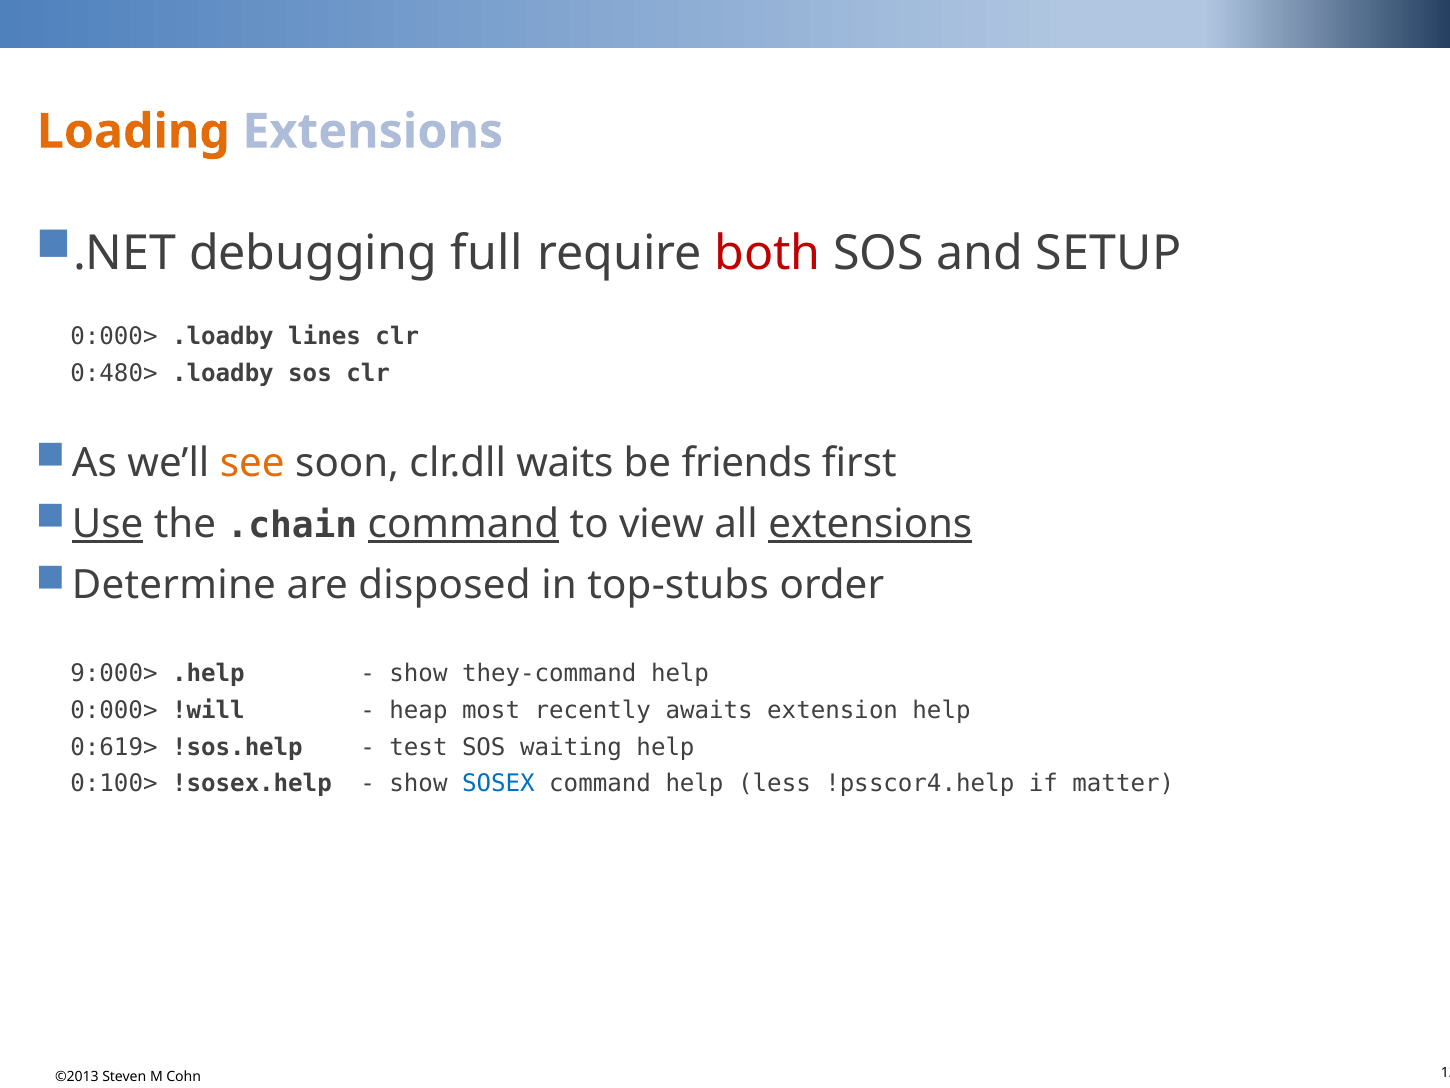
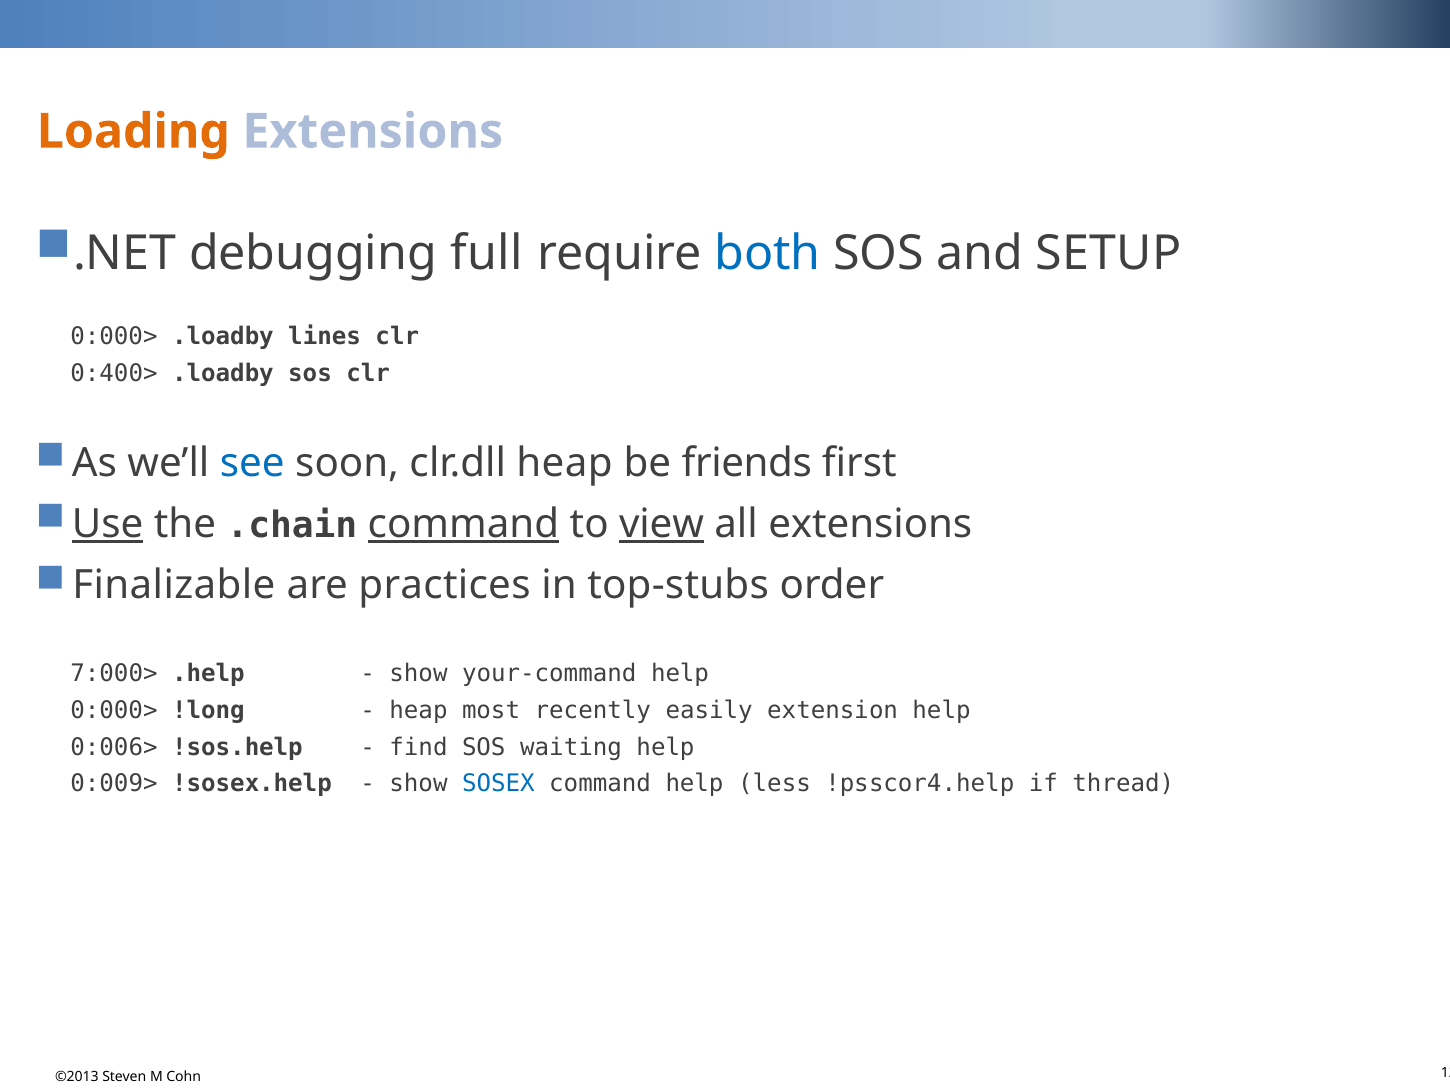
both colour: red -> blue (768, 253)
0:480>: 0:480> -> 0:400> (114, 373)
see colour: orange -> blue (252, 463)
clr.dll waits: waits -> heap (565, 463)
view underline: none -> present (662, 524)
extensions underline: present -> none (870, 524)
Determine: Determine -> Finalizable (174, 585)
disposed: disposed -> practices (445, 585)
9:000>: 9:000> -> 7:000> (114, 673)
they-command: they-command -> your-command (549, 673)
!will: !will -> !long (208, 710)
awaits: awaits -> easily (709, 710)
0:619>: 0:619> -> 0:006> (114, 747)
test: test -> find (418, 747)
0:100>: 0:100> -> 0:009> (114, 783)
matter: matter -> thread (1123, 783)
